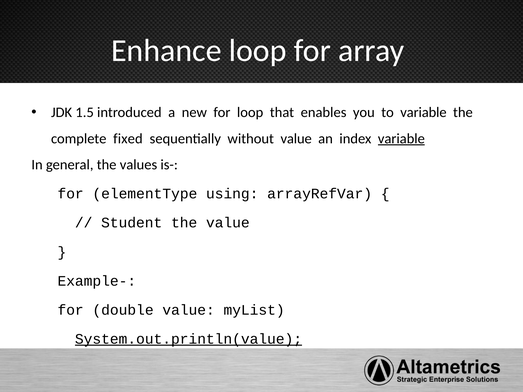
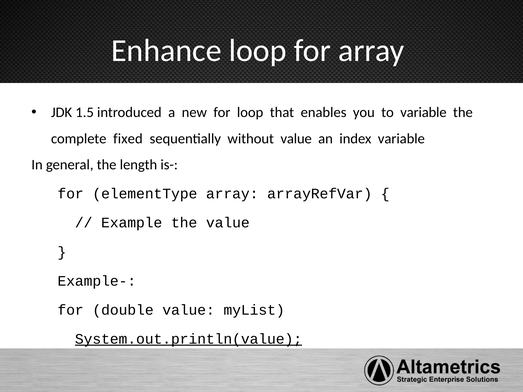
variable underline: present -> none (401, 139)
values: values -> length (138, 165)
elementType using: using -> array (232, 194)
Student: Student -> Example (132, 223)
